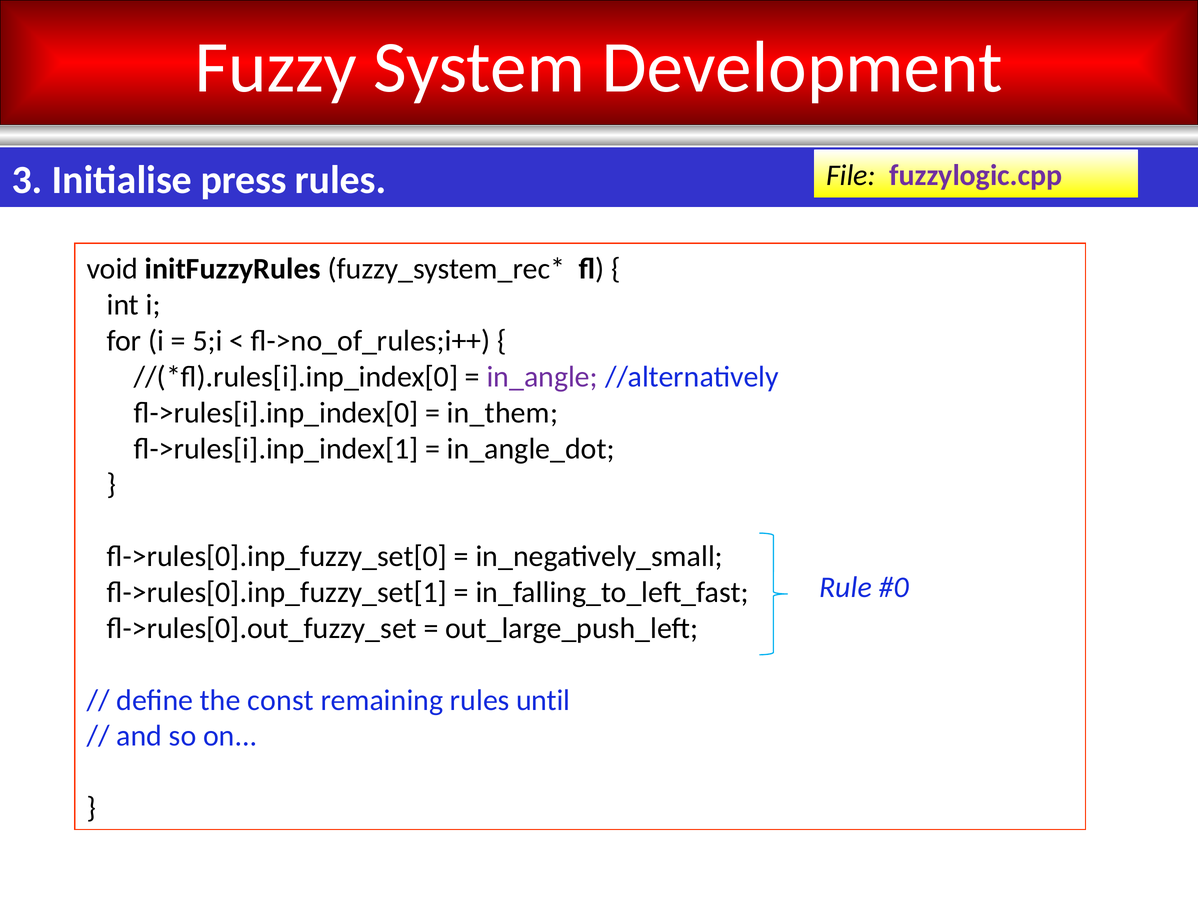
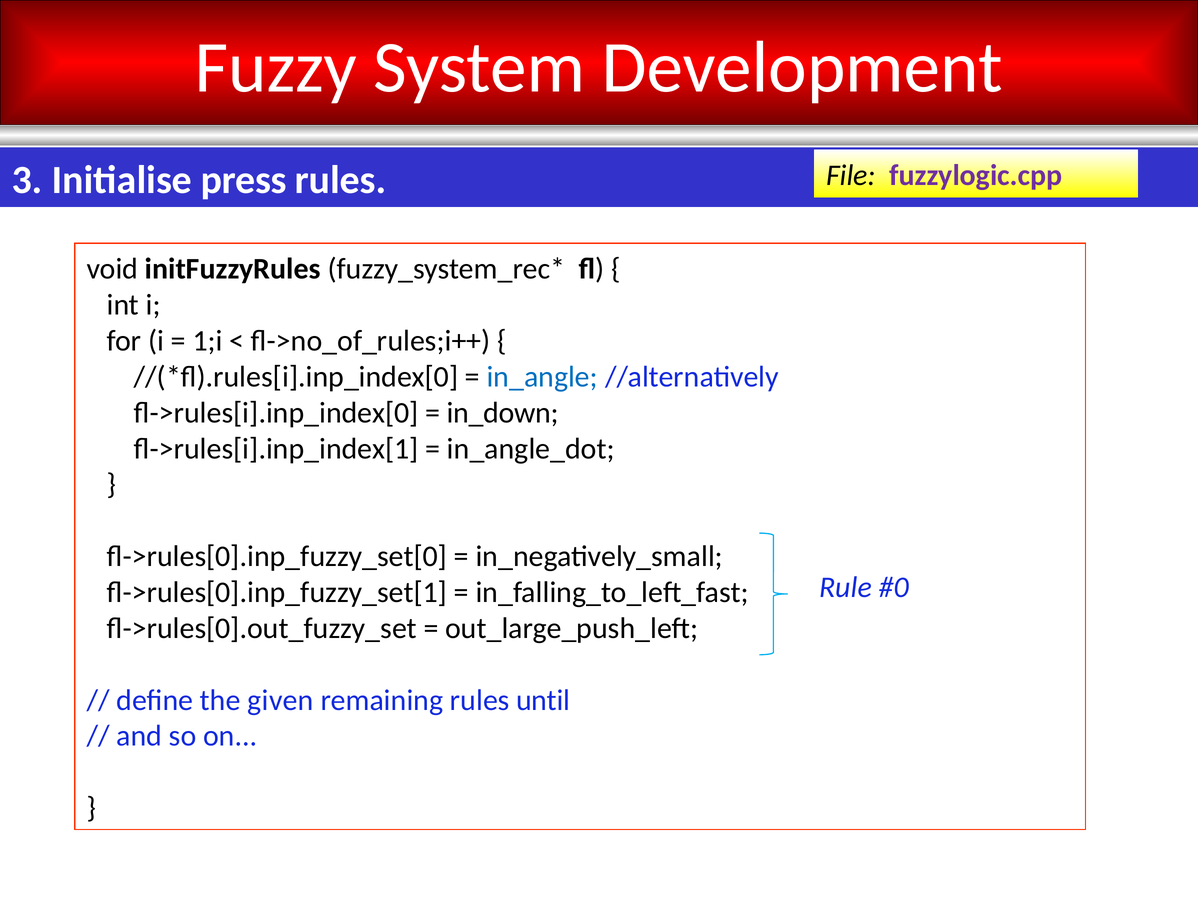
5;i: 5;i -> 1;i (208, 341)
in_angle colour: purple -> blue (542, 377)
in_them: in_them -> in_down (503, 413)
const: const -> given (281, 701)
